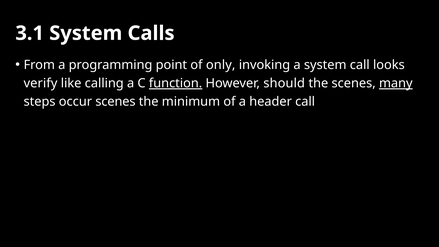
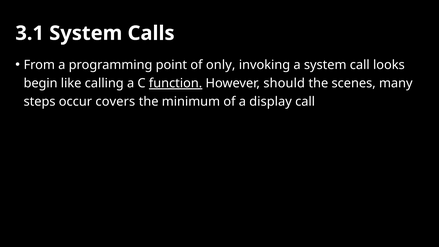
verify: verify -> begin (41, 83)
many underline: present -> none (396, 83)
occur scenes: scenes -> covers (115, 102)
header: header -> display (271, 102)
